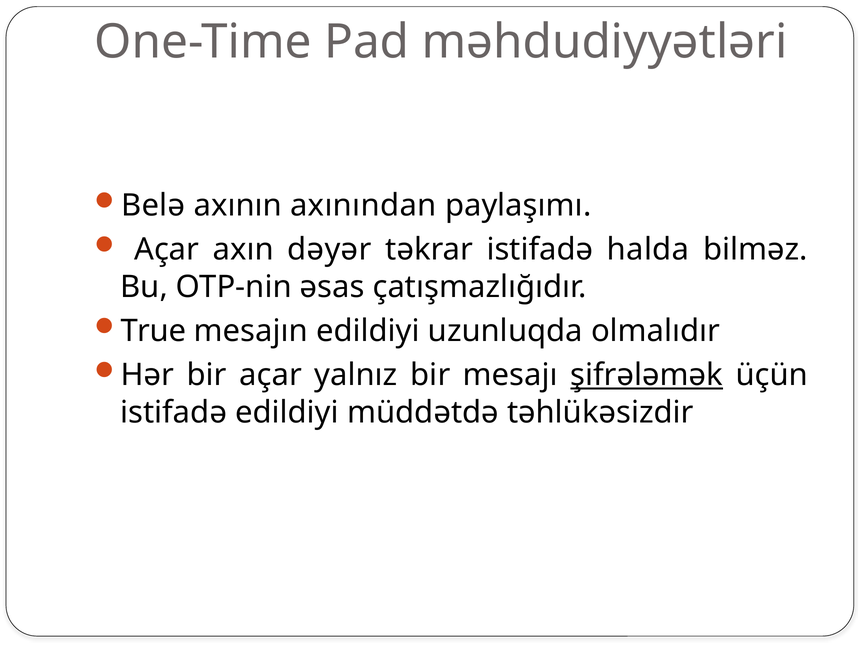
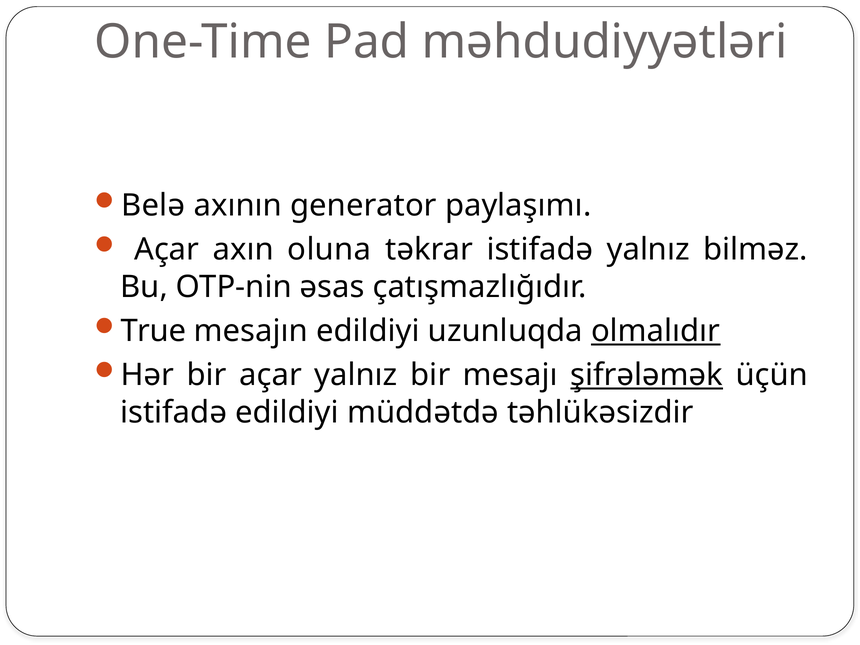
axınından: axınından -> generator (363, 205)
dəyər: dəyər -> oluna (329, 250)
istifadə halda: halda -> yalnız (648, 250)
olmalıdır underline: none -> present (656, 331)
